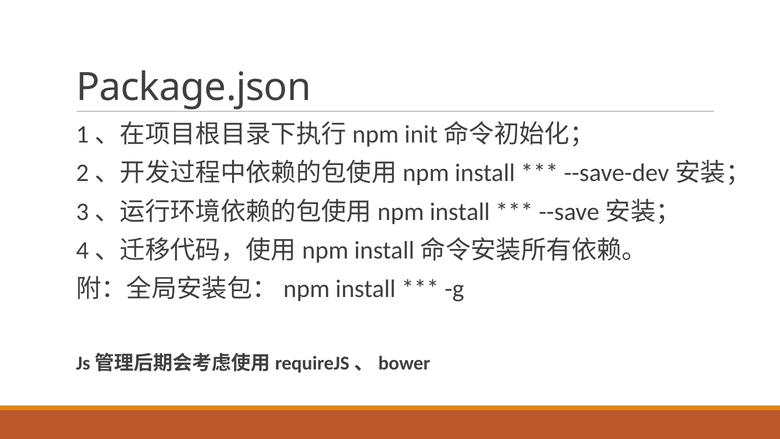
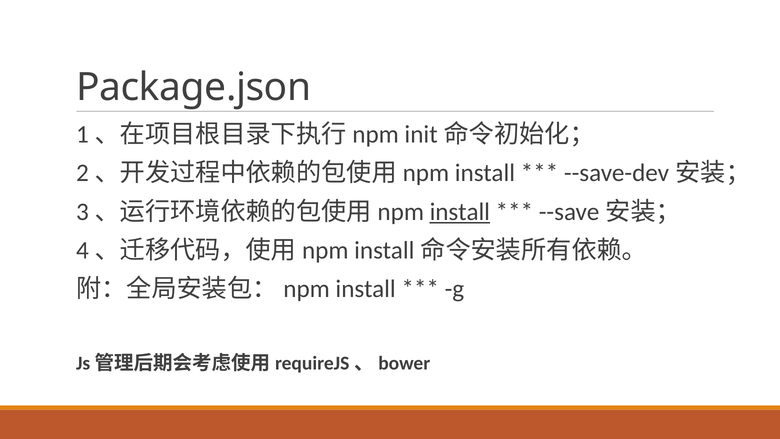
install underline: none -> present (460, 212)
